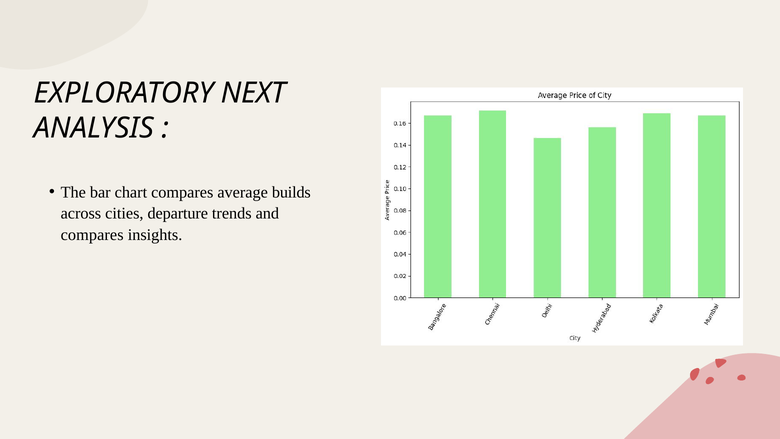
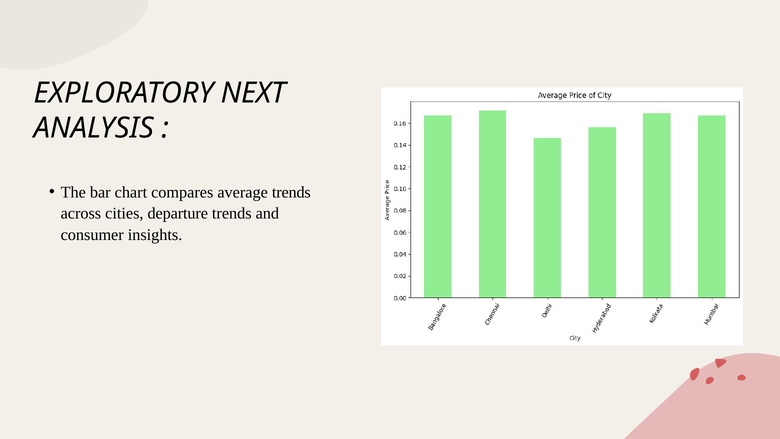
average builds: builds -> trends (291, 192)
compares: compares -> consumer (92, 235)
